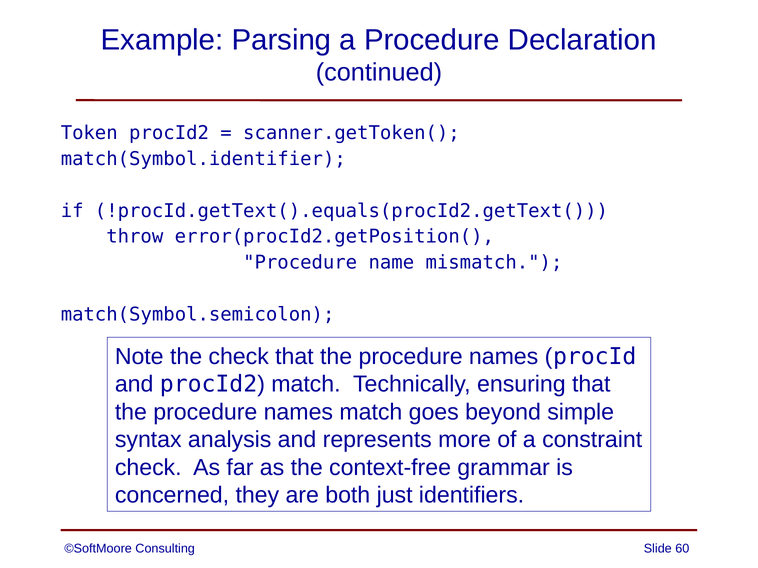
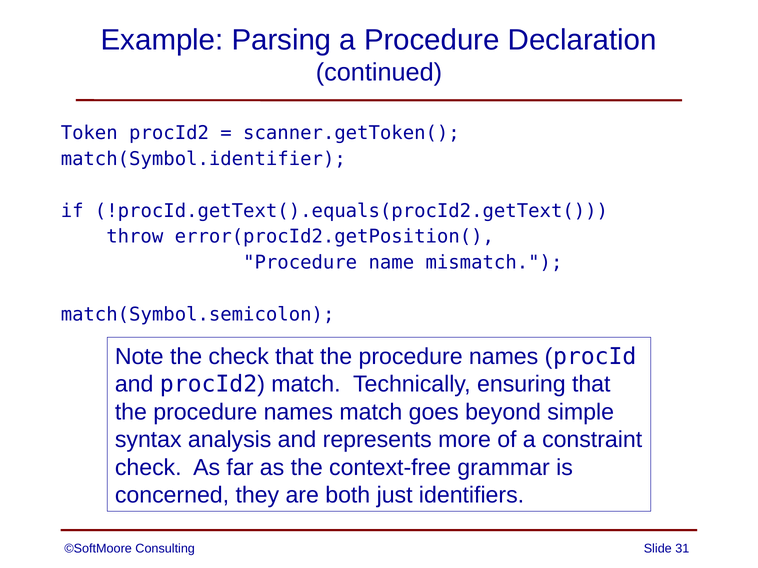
60: 60 -> 31 (682, 549)
